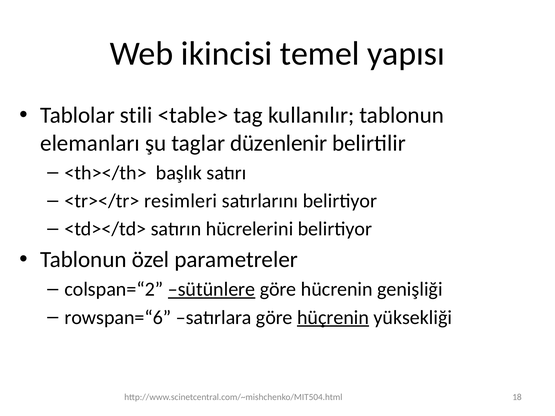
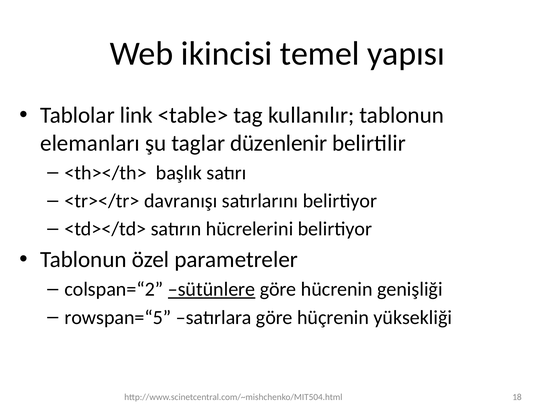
stili: stili -> link (136, 115)
resimleri: resimleri -> davranışı (181, 201)
rowspan=“6: rowspan=“6 -> rowspan=“5 (118, 318)
hüçrenin underline: present -> none (333, 318)
